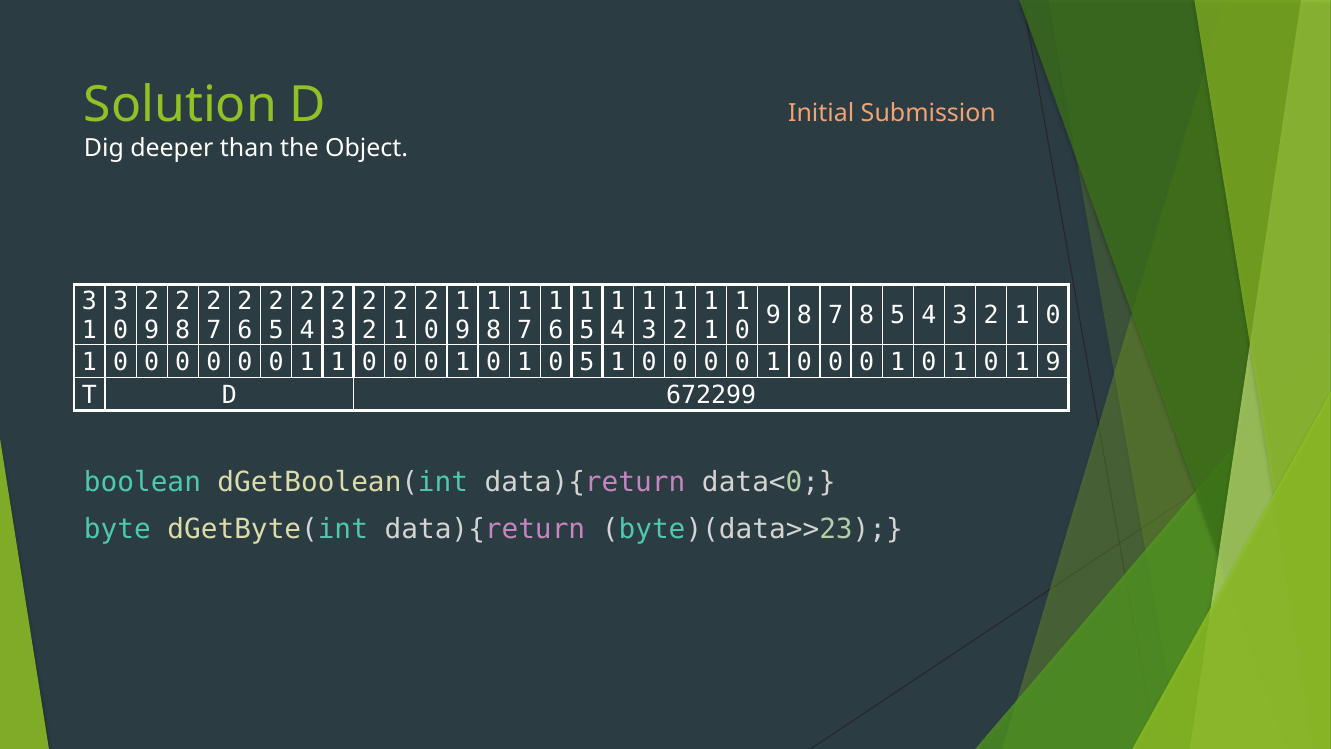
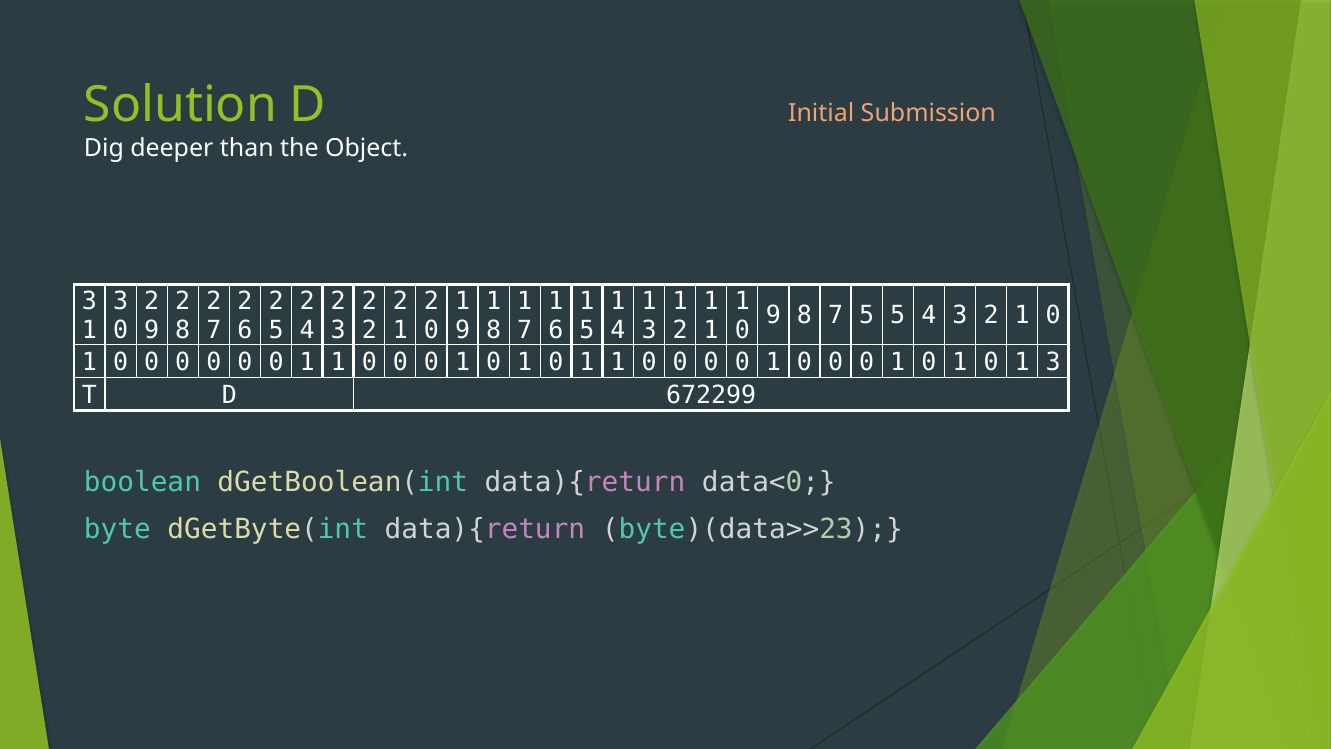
7 8: 8 -> 5 (867, 315)
5: 5 -> 1 (587, 362)
1 0 1 9: 9 -> 3 (1053, 362)
